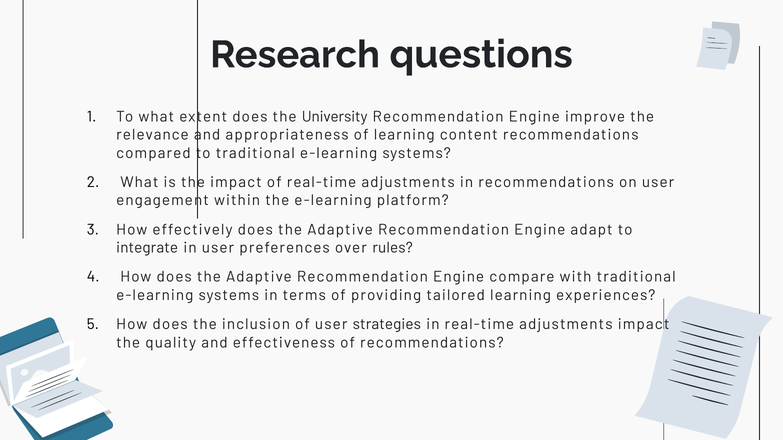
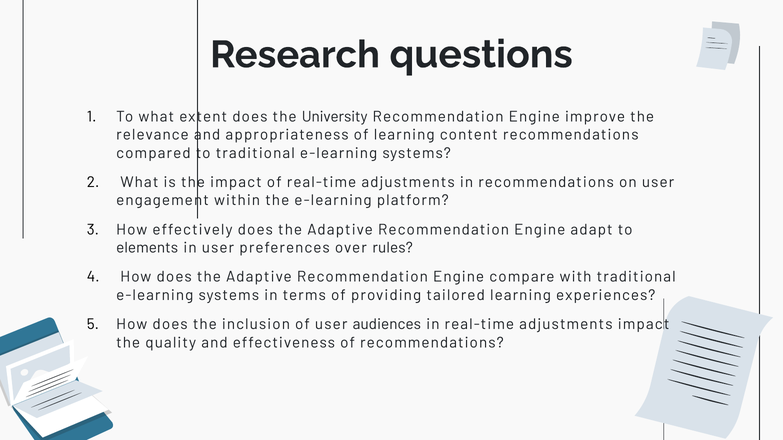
integrate: integrate -> elements (147, 248)
strategies: strategies -> audiences (387, 325)
